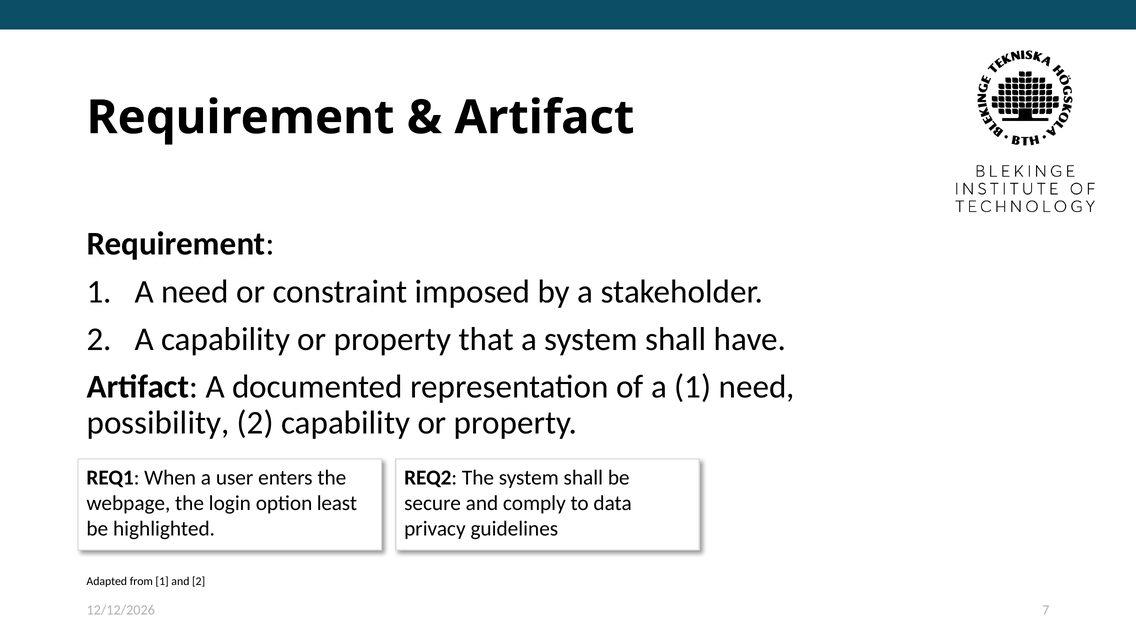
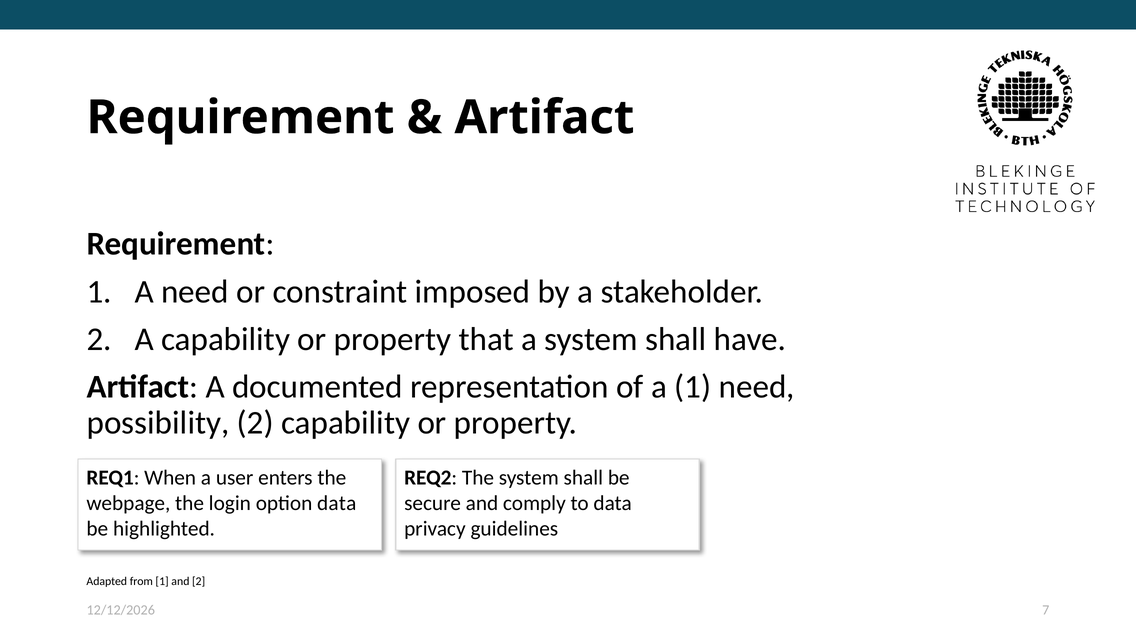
option least: least -> data (337, 503)
